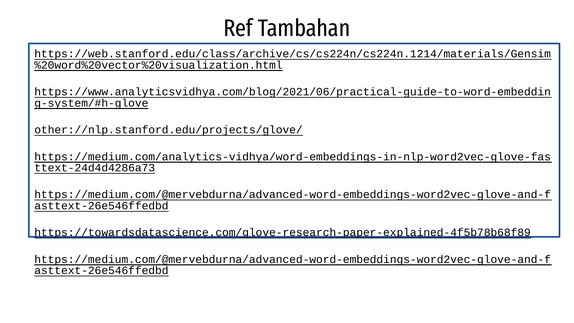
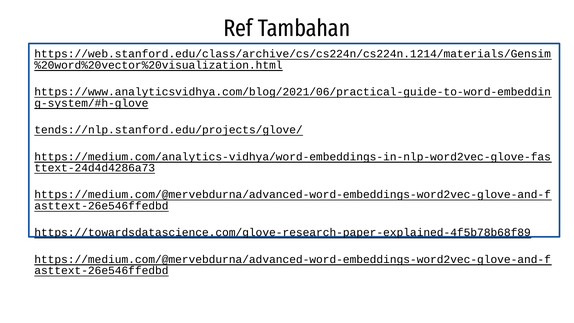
other://nlp.stanford.edu/projects/glove/: other://nlp.stanford.edu/projects/glove/ -> tends://nlp.stanford.edu/projects/glove/ (169, 130)
